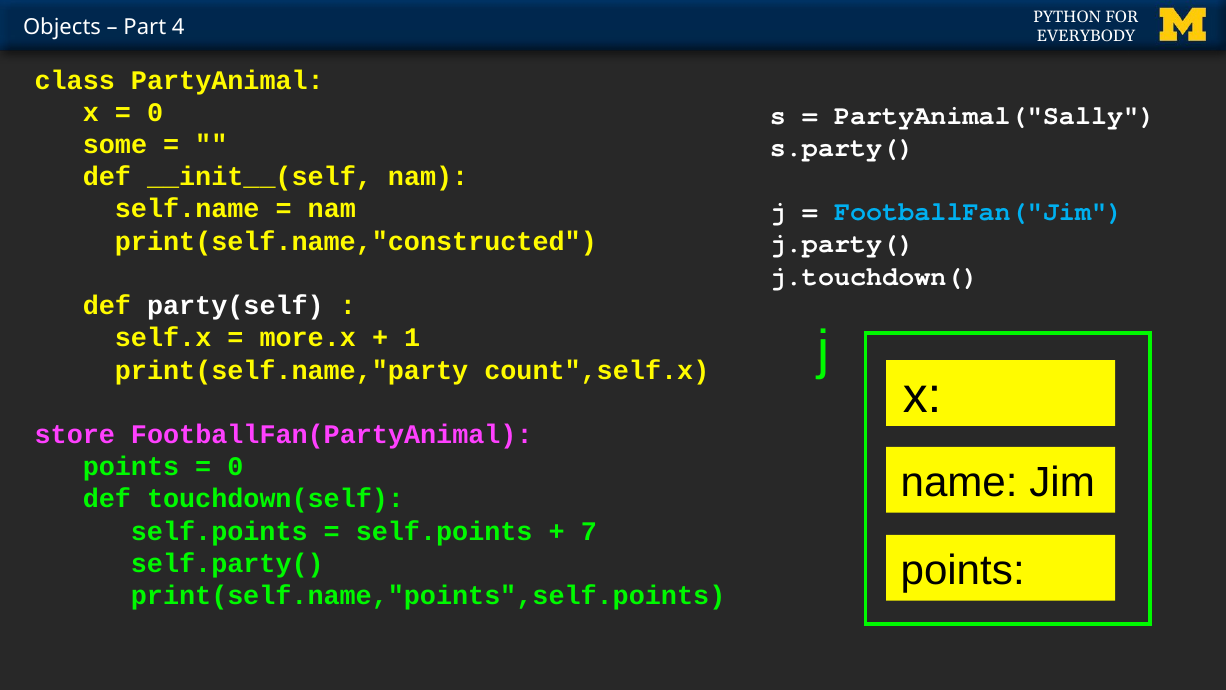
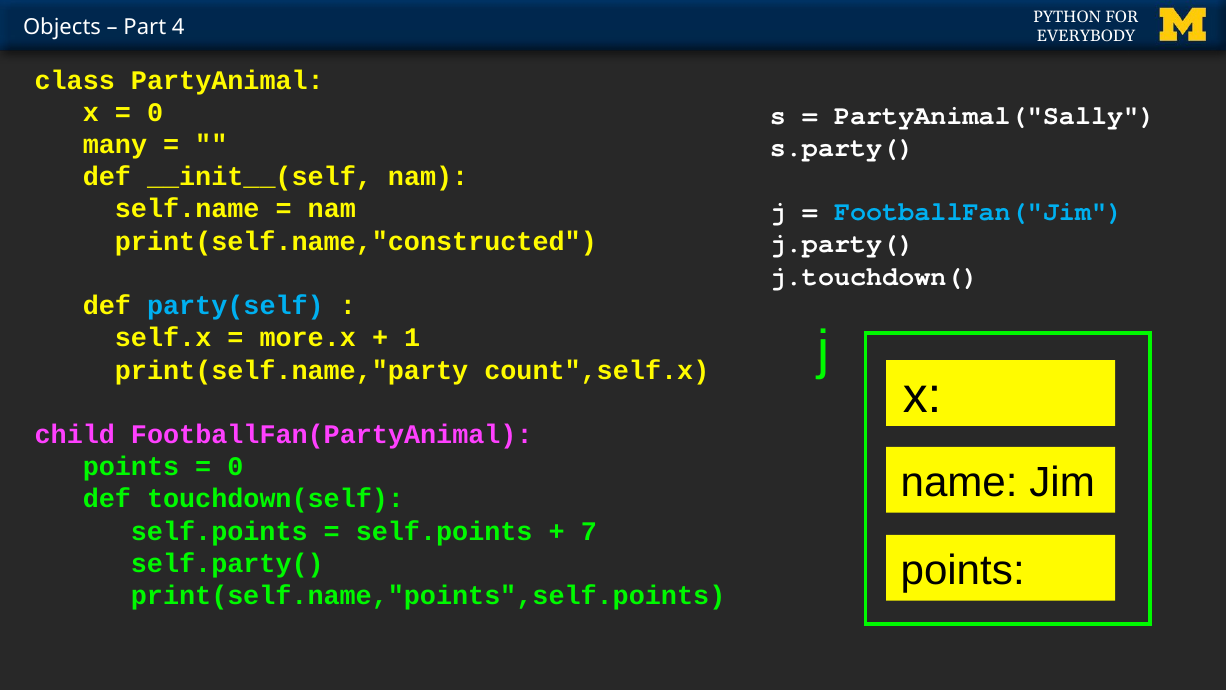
some: some -> many (115, 145)
party(self colour: white -> light blue (235, 306)
store: store -> child (75, 434)
